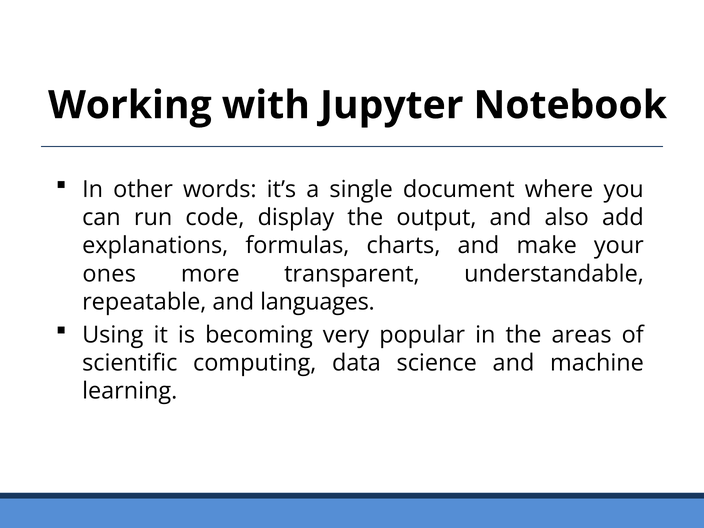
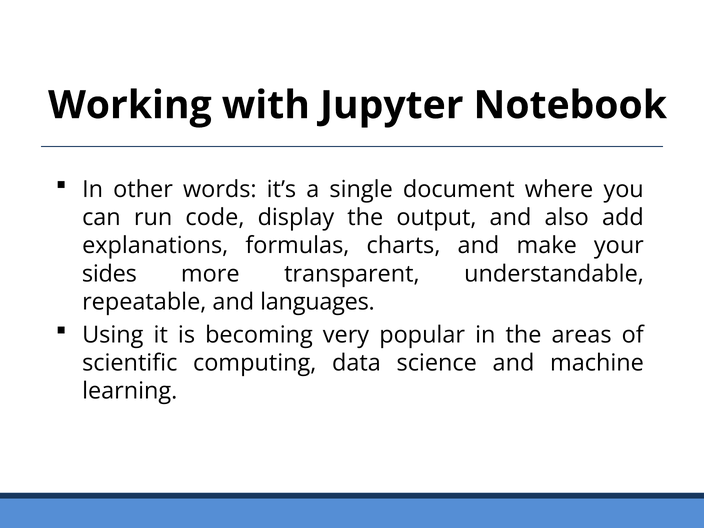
ones: ones -> sides (109, 274)
